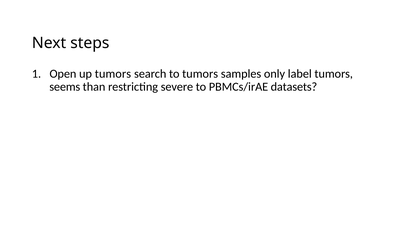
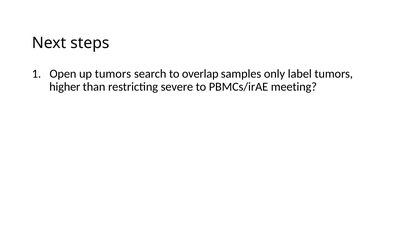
to tumors: tumors -> overlap (200, 74)
seems: seems -> higher (65, 87)
datasets: datasets -> meeting (294, 87)
